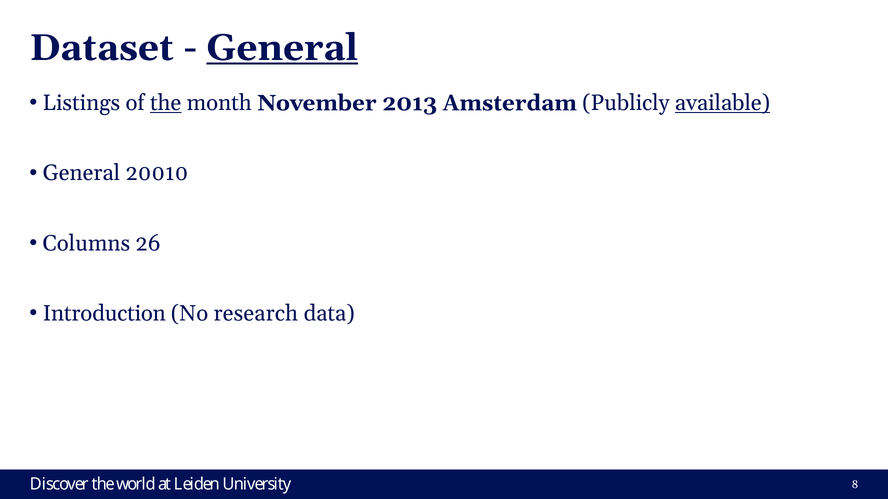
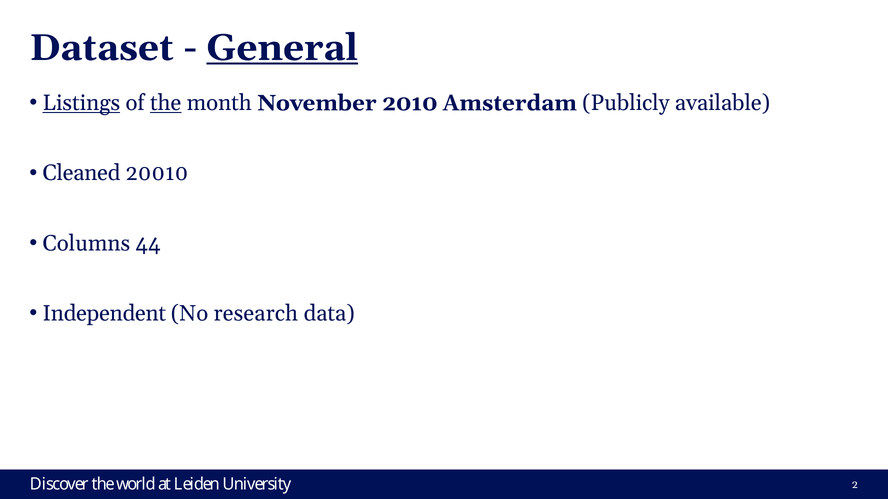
Listings underline: none -> present (81, 103)
2013: 2013 -> 2010 (410, 103)
available underline: present -> none (722, 103)
General: General -> Cleaned (82, 173)
26: 26 -> 44 (148, 243)
Introduction: Introduction -> Independent (104, 313)
8: 8 -> 2 (855, 485)
